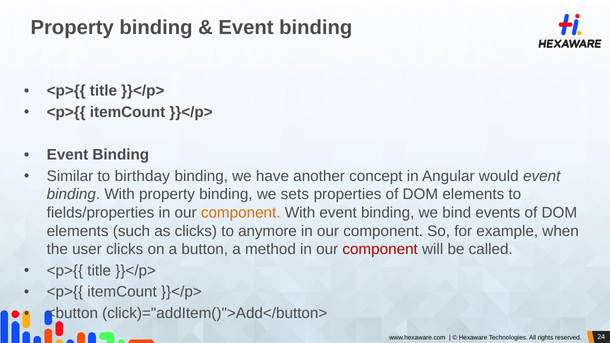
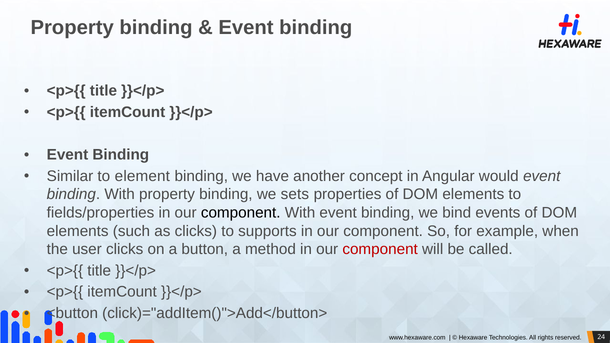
birthday: birthday -> element (142, 176)
component colour: orange -> black (241, 213)
anymore: anymore -> supports (267, 231)
